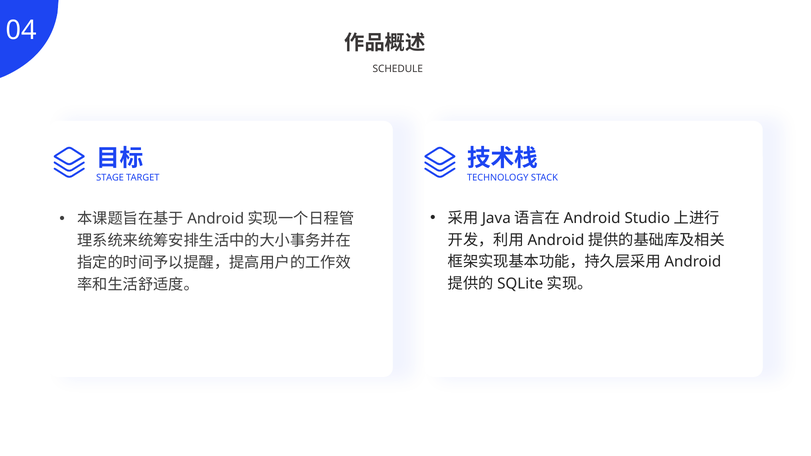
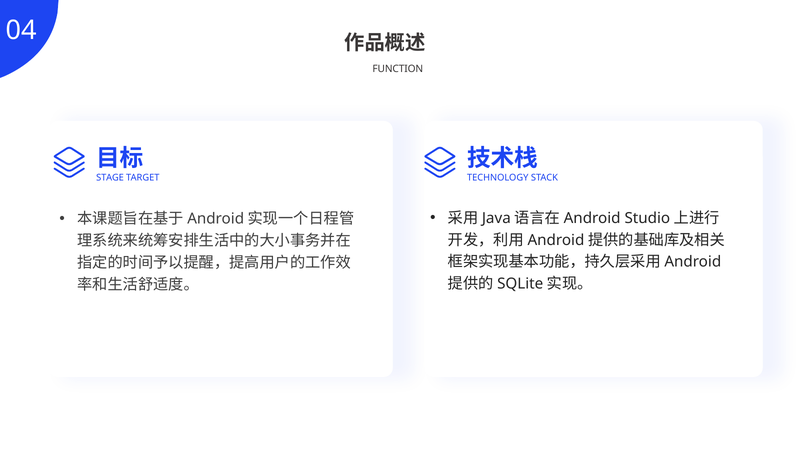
SCHEDULE: SCHEDULE -> FUNCTION (398, 69)
